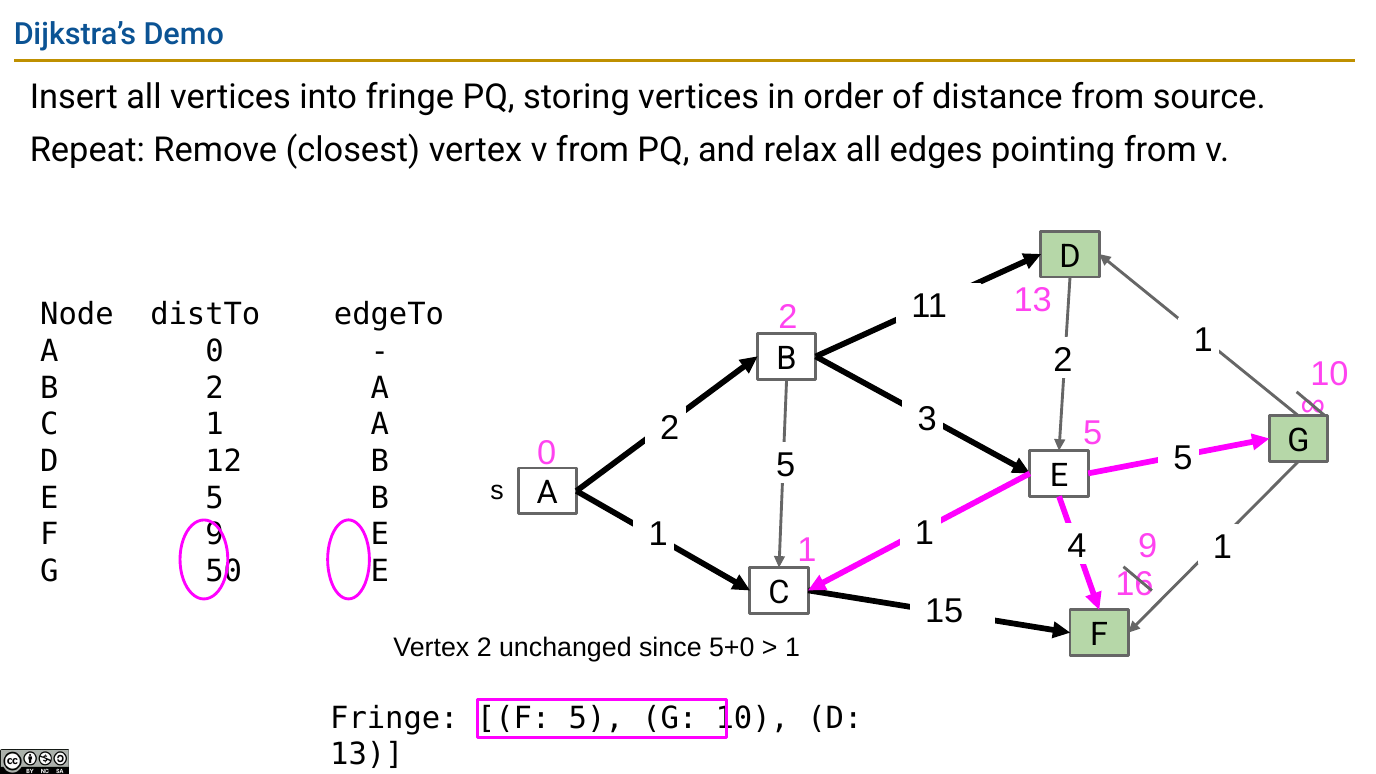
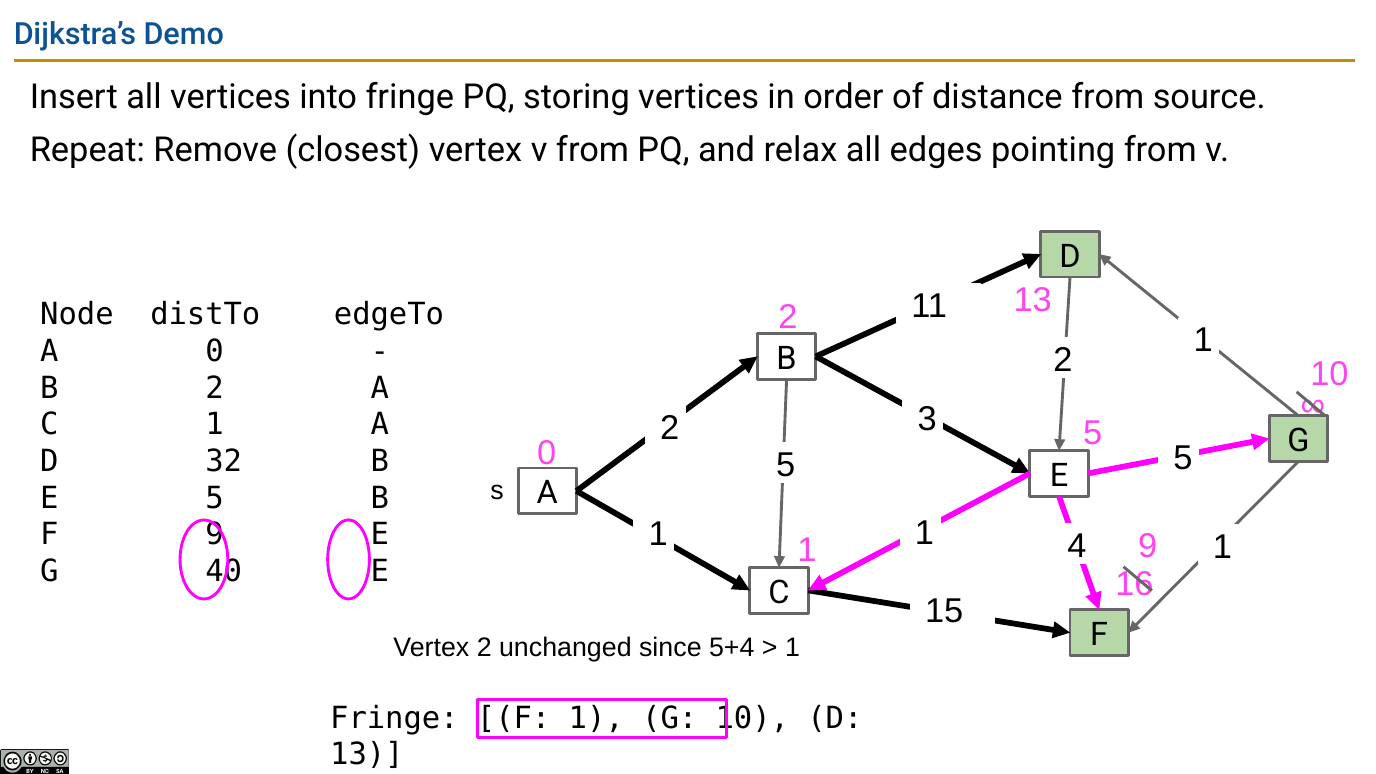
12: 12 -> 32 (224, 462)
50: 50 -> 40 (224, 572)
5+0: 5+0 -> 5+4 (732, 648)
F 5: 5 -> 1 (596, 718)
